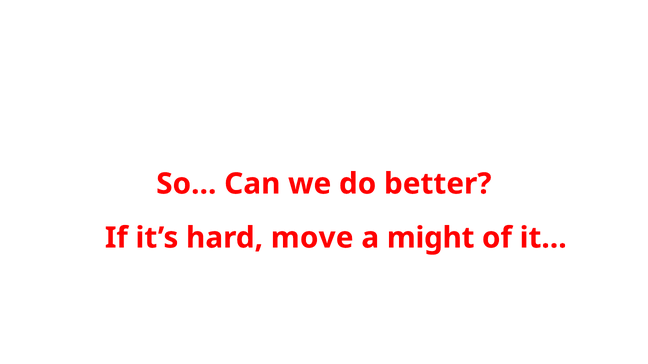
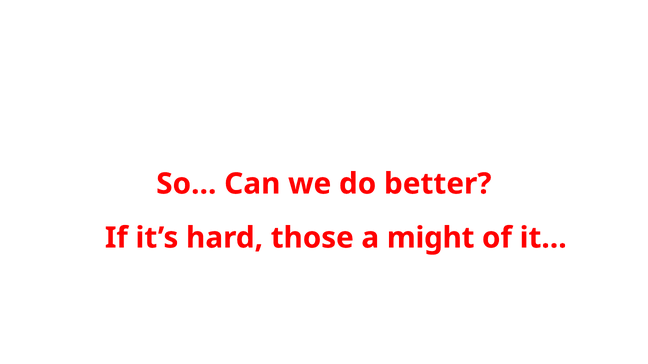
move: move -> those (312, 238)
